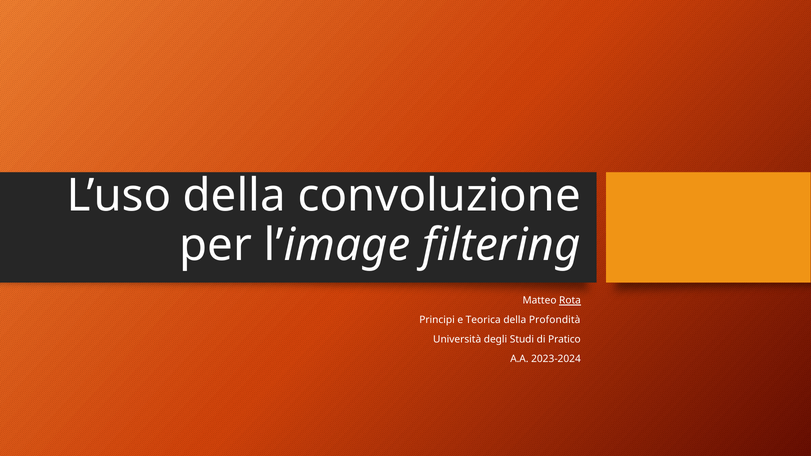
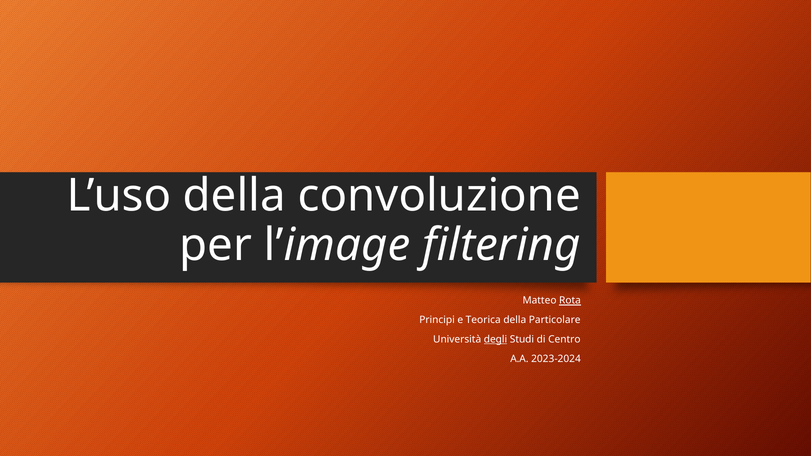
Profondità: Profondità -> Particolare (555, 320)
degli underline: none -> present (496, 340)
Pratico: Pratico -> Centro (564, 340)
